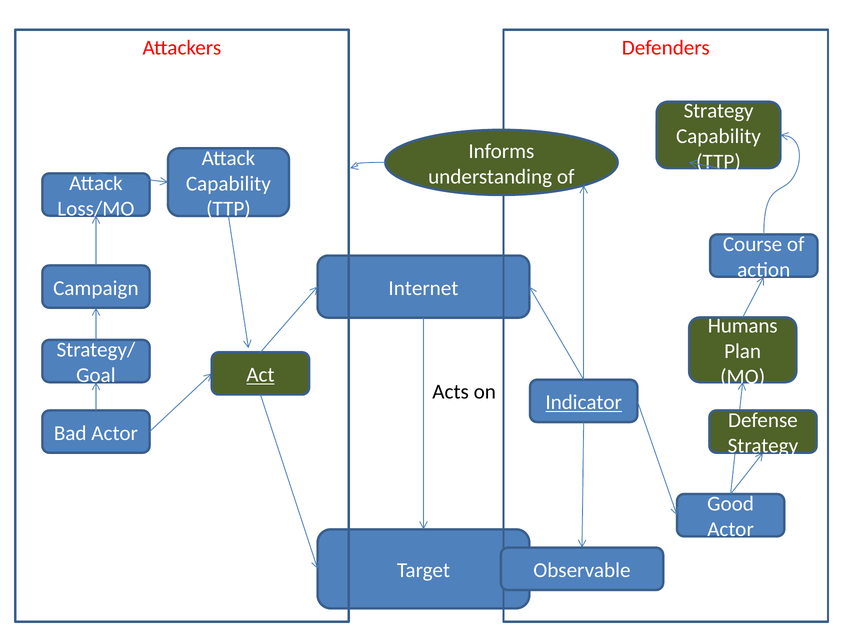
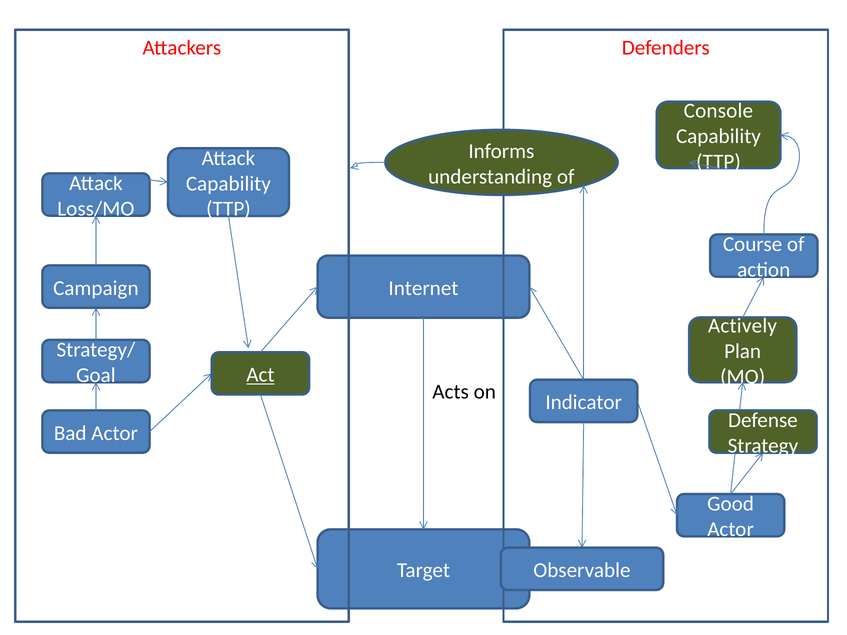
Strategy: Strategy -> Console (718, 111)
Humans: Humans -> Actively (743, 326)
Indicator underline: present -> none (584, 403)
